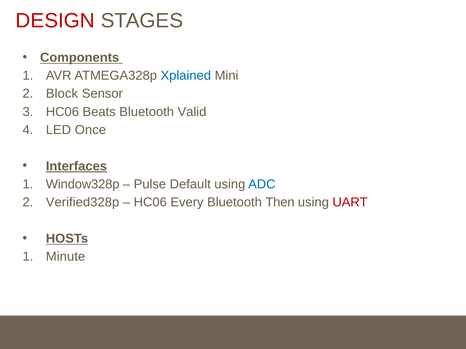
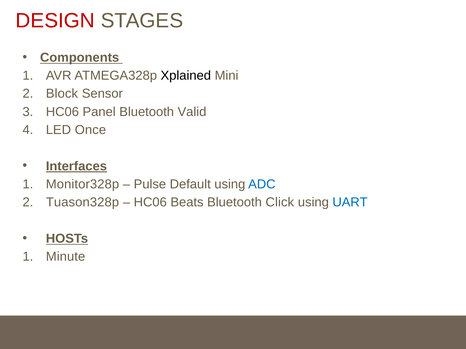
Xplained colour: blue -> black (186, 76)
Beats: Beats -> Panel (99, 112)
Window328p: Window328p -> Monitor328p (83, 184)
Verified328p: Verified328p -> Tuason328p (83, 203)
Every: Every -> Beats (187, 203)
Then: Then -> Click (280, 203)
UART colour: red -> blue (350, 203)
